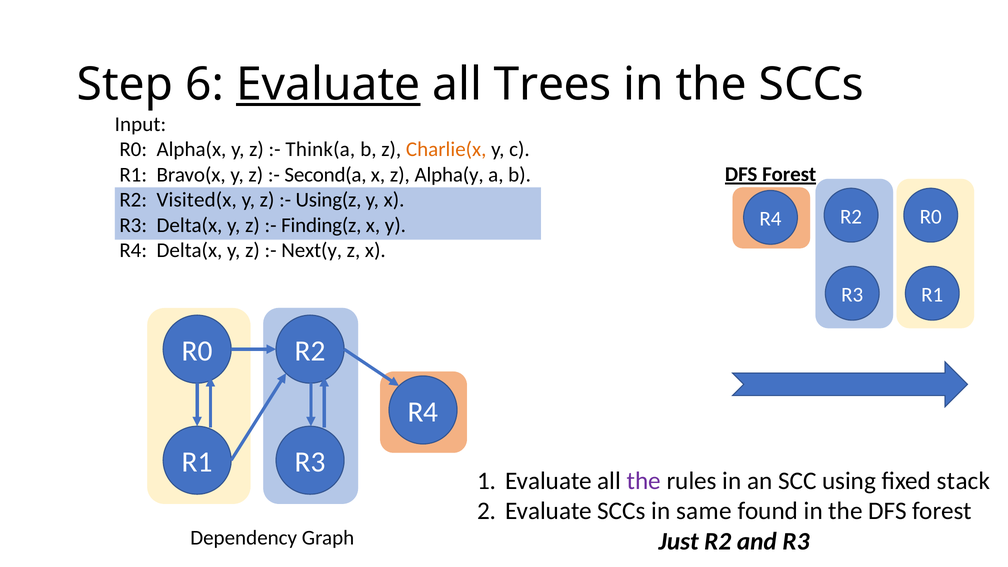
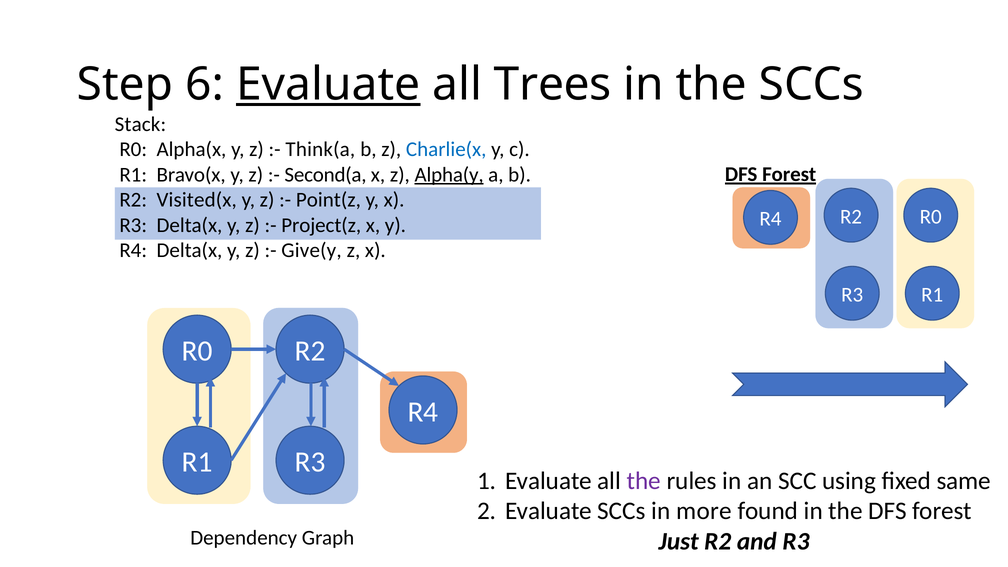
Input: Input -> Stack (140, 124)
Charlie(x colour: orange -> blue (446, 150)
Alpha(y underline: none -> present (449, 175)
Using(z: Using(z -> Point(z (328, 200)
Finding(z: Finding(z -> Project(z (321, 225)
Next(y: Next(y -> Give(y (312, 250)
stack: stack -> same (964, 481)
same: same -> more (704, 511)
